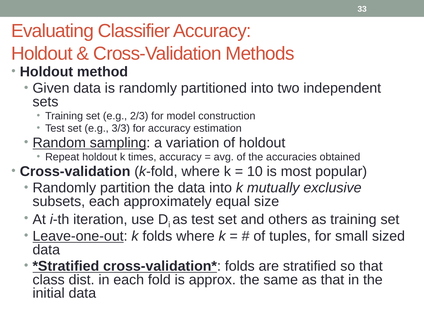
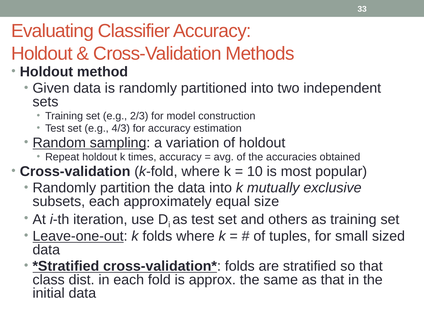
3/3: 3/3 -> 4/3 (121, 128)
